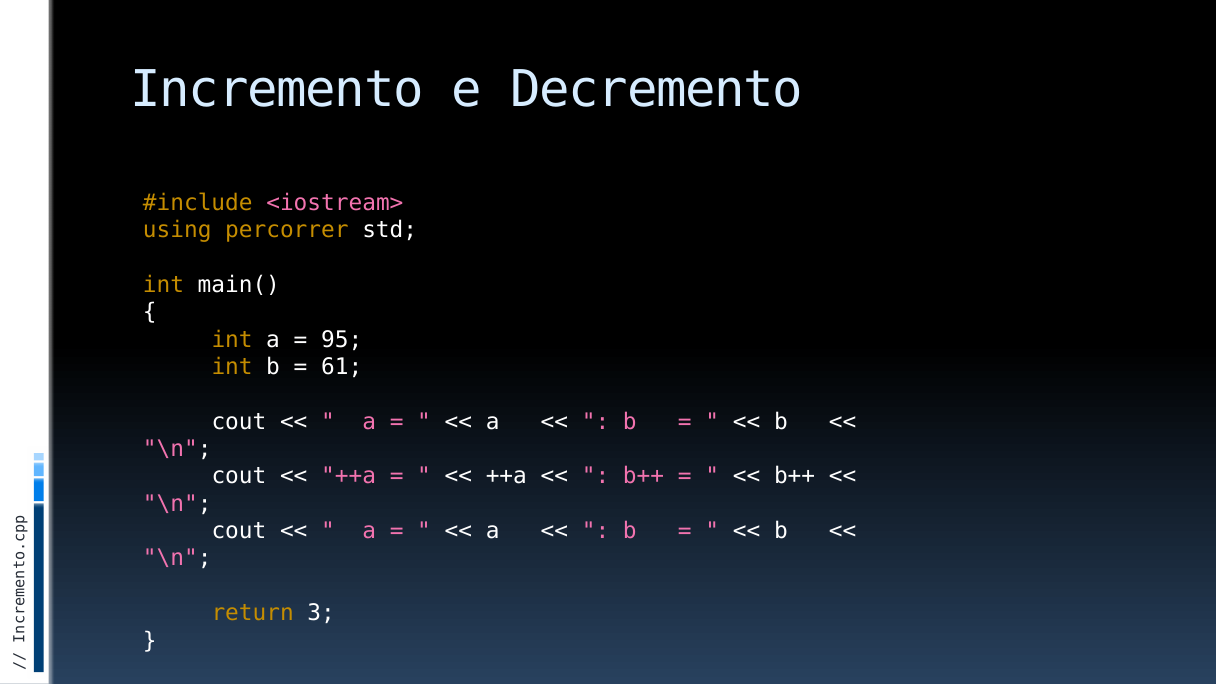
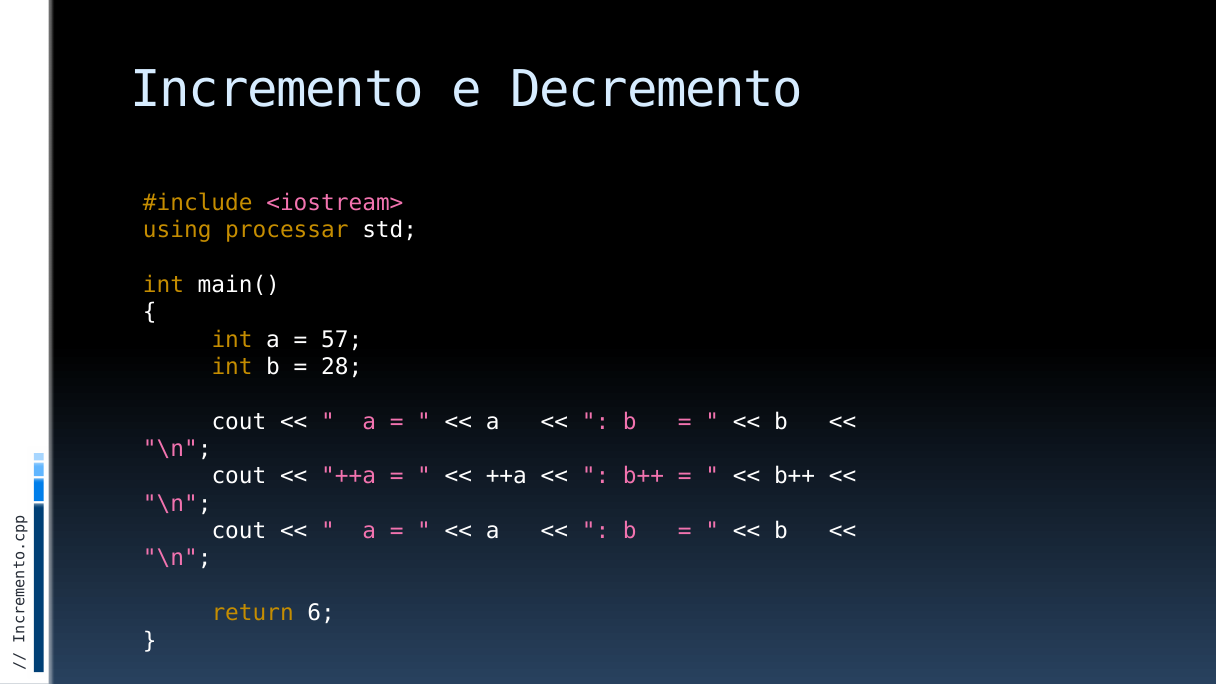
percorrer: percorrer -> processar (287, 230)
95: 95 -> 57 (342, 340)
61: 61 -> 28 (342, 367)
3: 3 -> 6 (321, 613)
